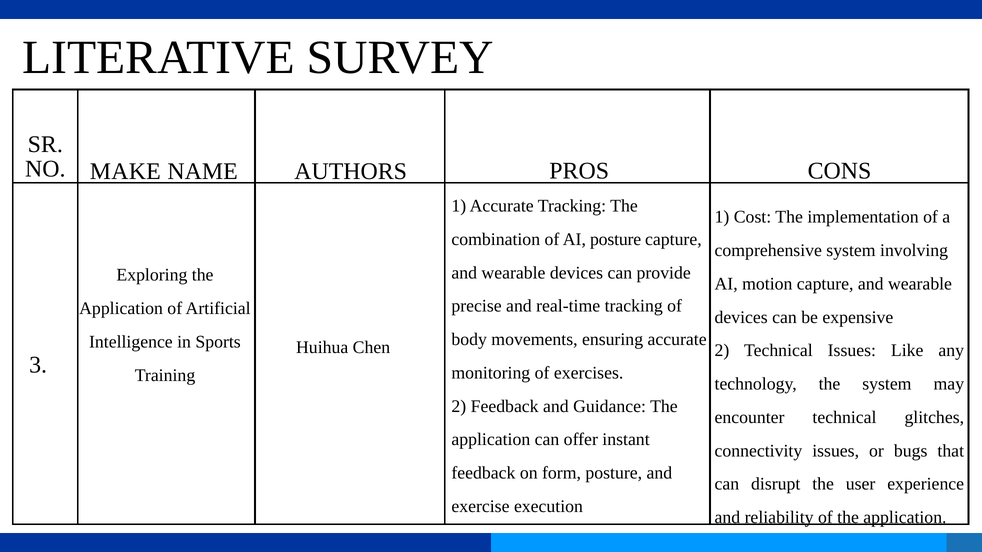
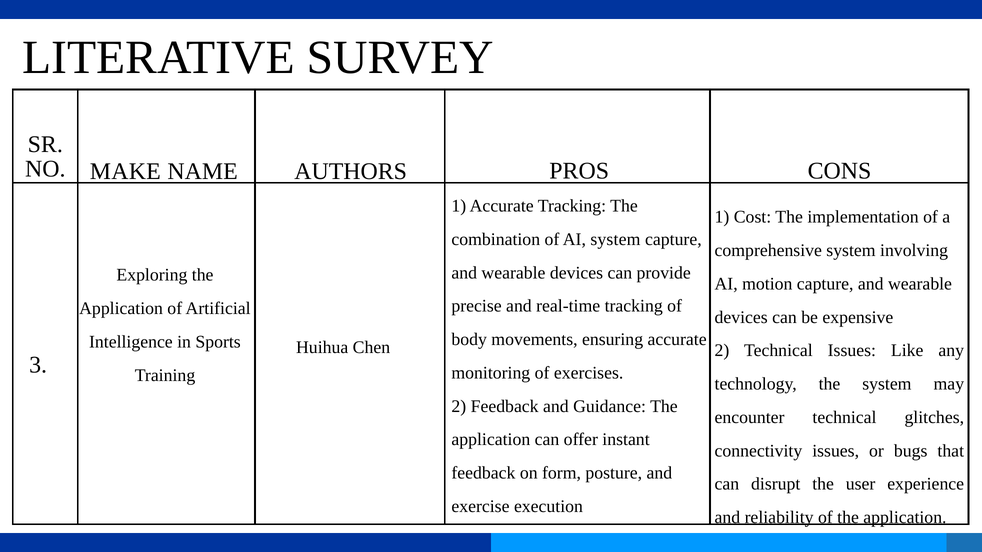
AI posture: posture -> system (615, 239)
